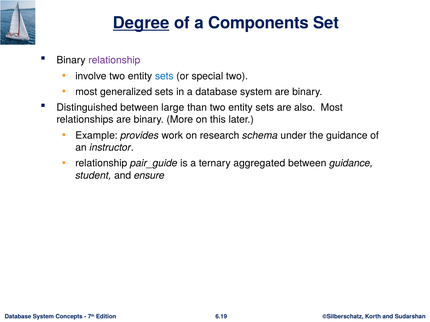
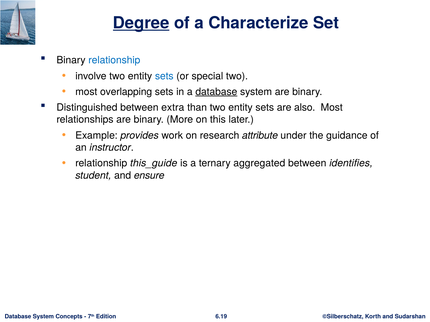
Components: Components -> Characterize (258, 23)
relationship colour: purple -> blue (114, 60)
generalized: generalized -> overlapping (126, 92)
database underline: none -> present (216, 92)
large: large -> extra (173, 108)
schema: schema -> attribute (260, 136)
pair_guide: pair_guide -> this_guide (154, 163)
between guidance: guidance -> identifies (351, 163)
